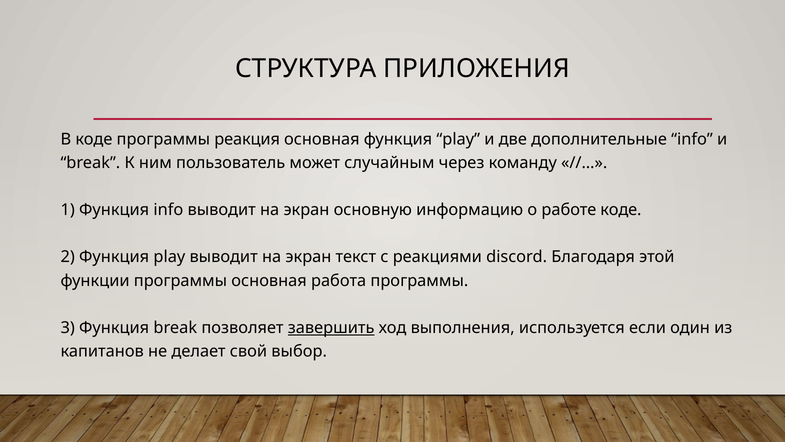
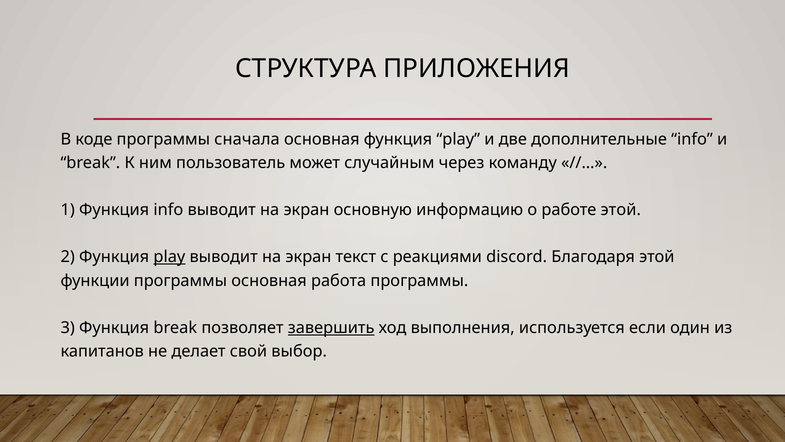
реакция: реакция -> сначала (247, 139)
работе коде: коде -> этой (621, 210)
play underline: none -> present (169, 257)
